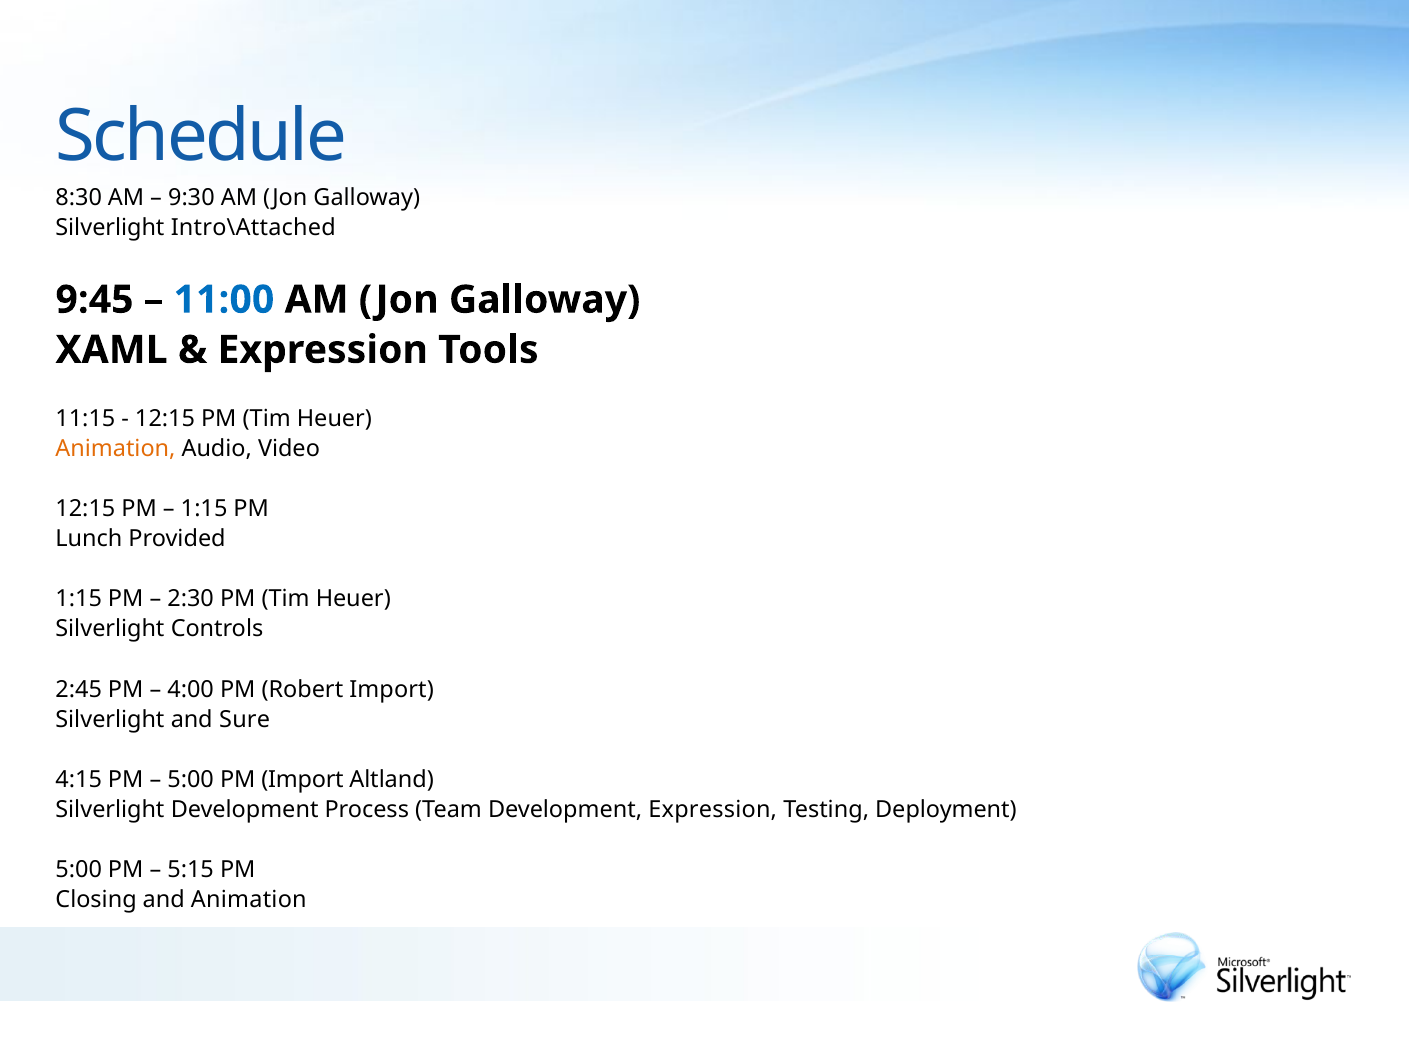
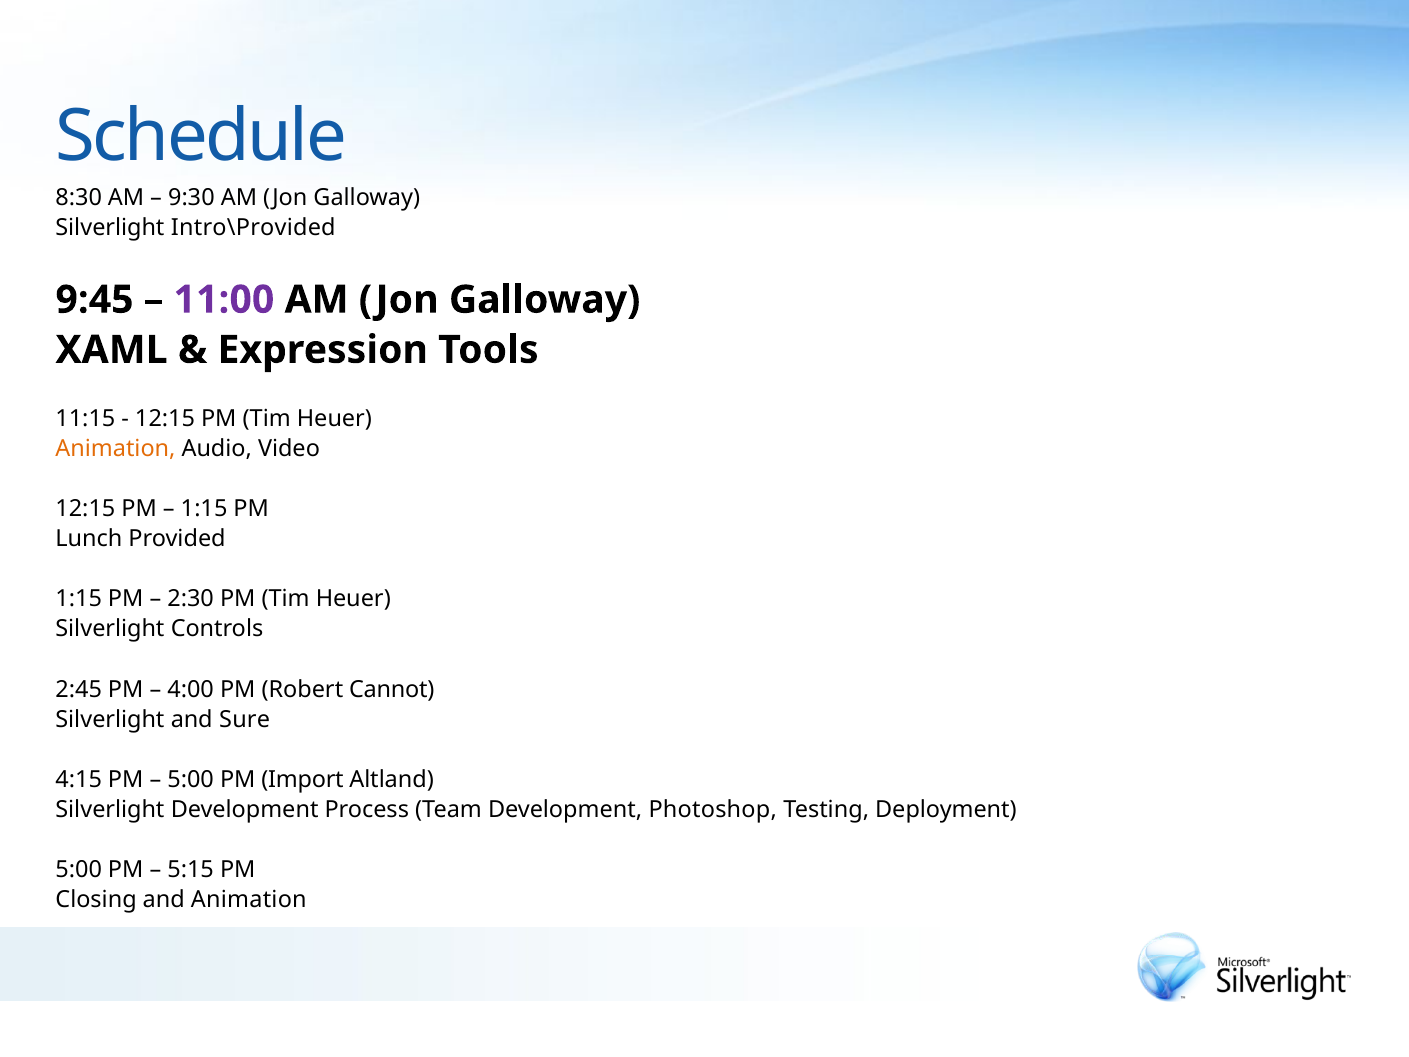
Intro\Attached: Intro\Attached -> Intro\Provided (253, 228)
11:00 colour: blue -> purple (224, 300)
Robert Import: Import -> Cannot (392, 689)
Development Expression: Expression -> Photoshop (713, 809)
